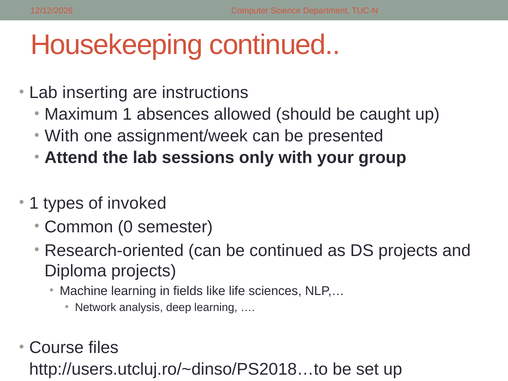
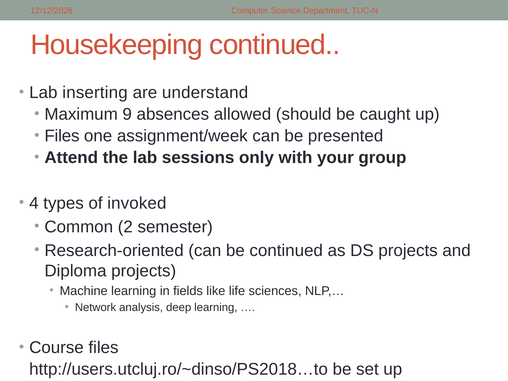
instructions: instructions -> understand (205, 93)
Maximum 1: 1 -> 9 (127, 114)
With: With -> Files (62, 136)
1: 1 -> 4 (34, 203)
0: 0 -> 2 (125, 227)
